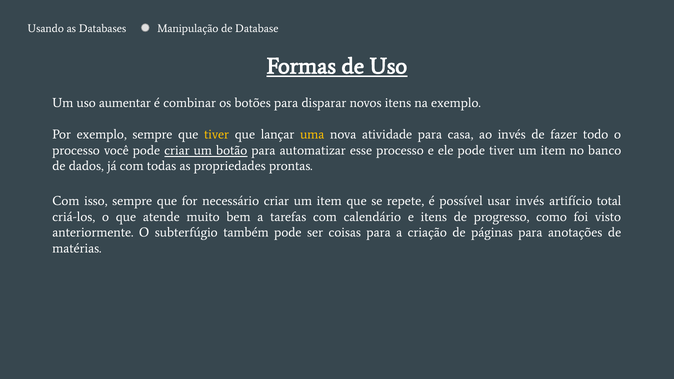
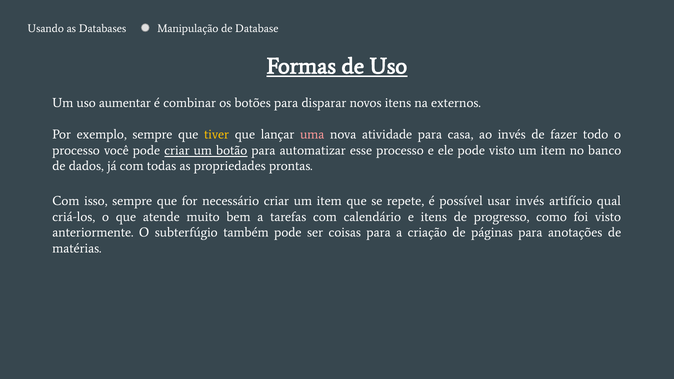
na exemplo: exemplo -> externos (456, 103)
uma colour: yellow -> pink (312, 135)
pode tiver: tiver -> visto (502, 150)
total: total -> qual (609, 201)
